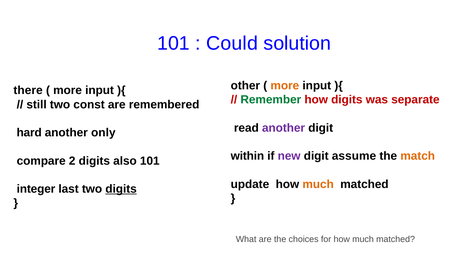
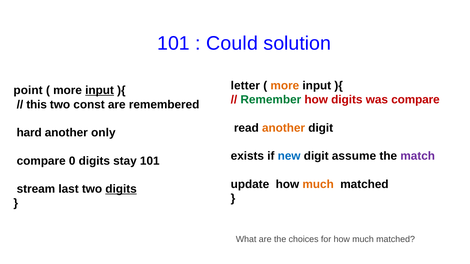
other: other -> letter (245, 86)
there: there -> point (28, 91)
input underline: none -> present (100, 91)
was separate: separate -> compare (415, 100)
still: still -> this (37, 105)
another colour: purple -> orange (284, 128)
within: within -> exists (247, 156)
new colour: purple -> blue (289, 156)
match colour: orange -> purple (418, 156)
2: 2 -> 0 (72, 161)
also: also -> stay (125, 161)
integer: integer -> stream (36, 189)
